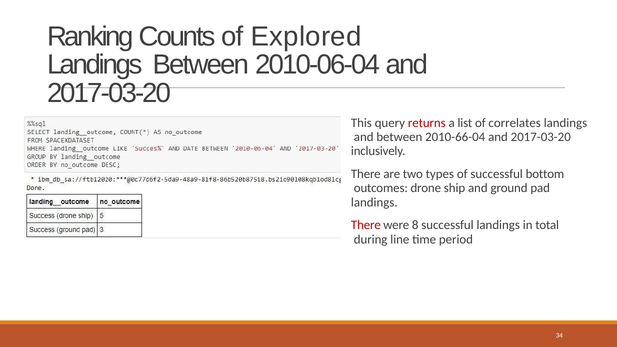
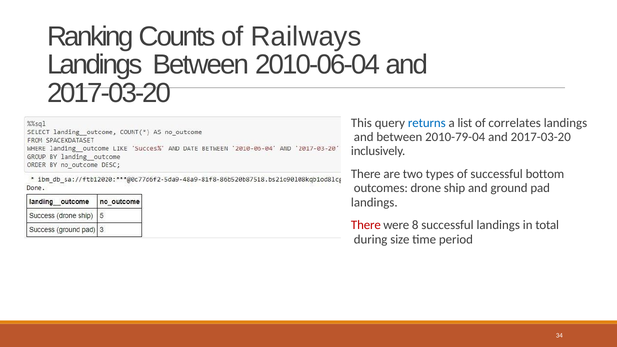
Explored: Explored -> Railways (306, 37)
returns colour: red -> blue (427, 123)
2010-66-04: 2010-66-04 -> 2010-79-04 (455, 137)
line: line -> size (400, 240)
